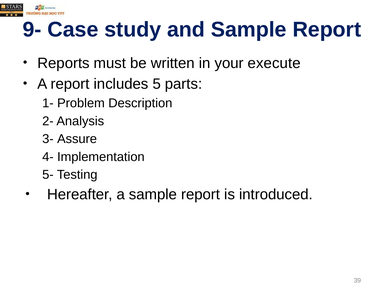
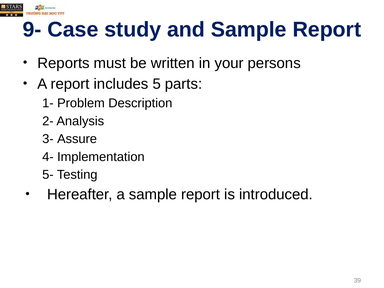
execute: execute -> persons (274, 63)
